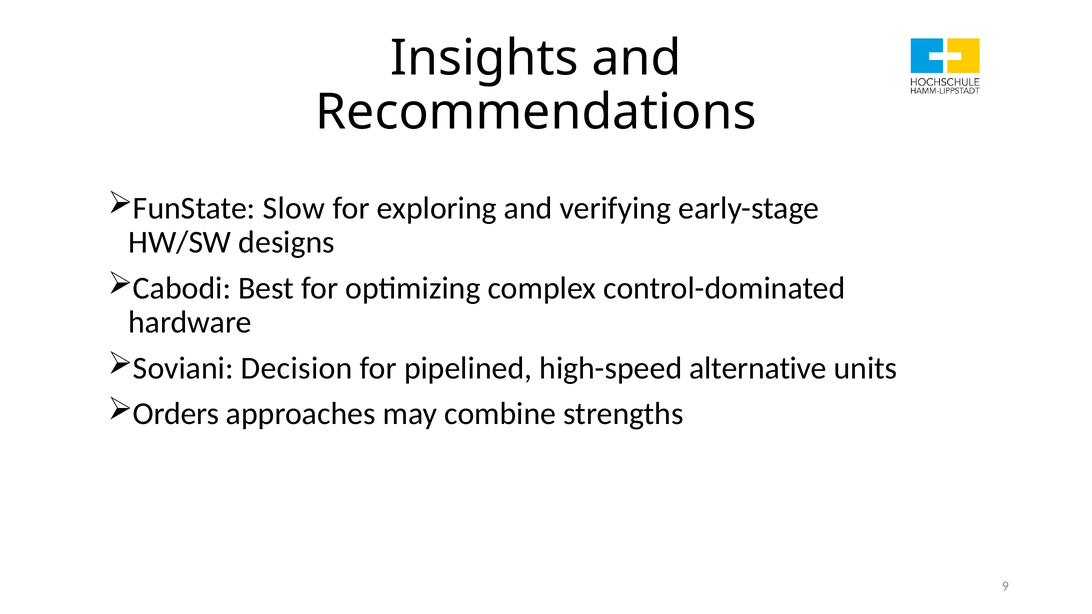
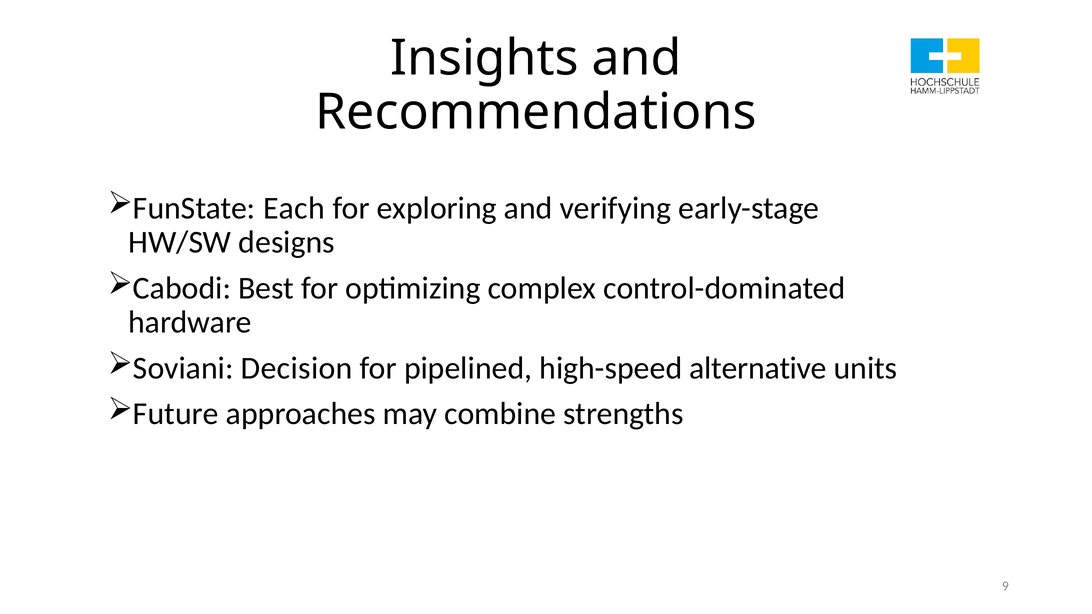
Slow: Slow -> Each (294, 208)
Orders: Orders -> Future (176, 414)
